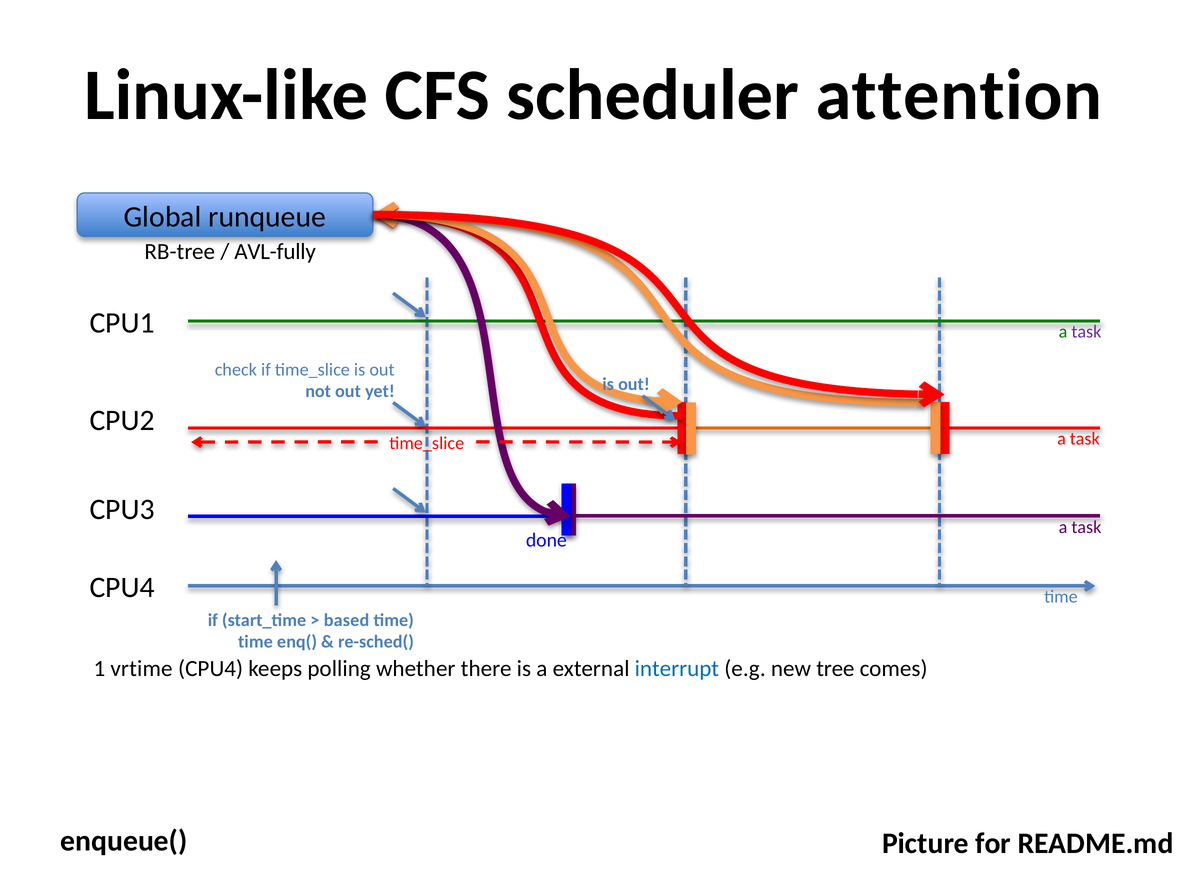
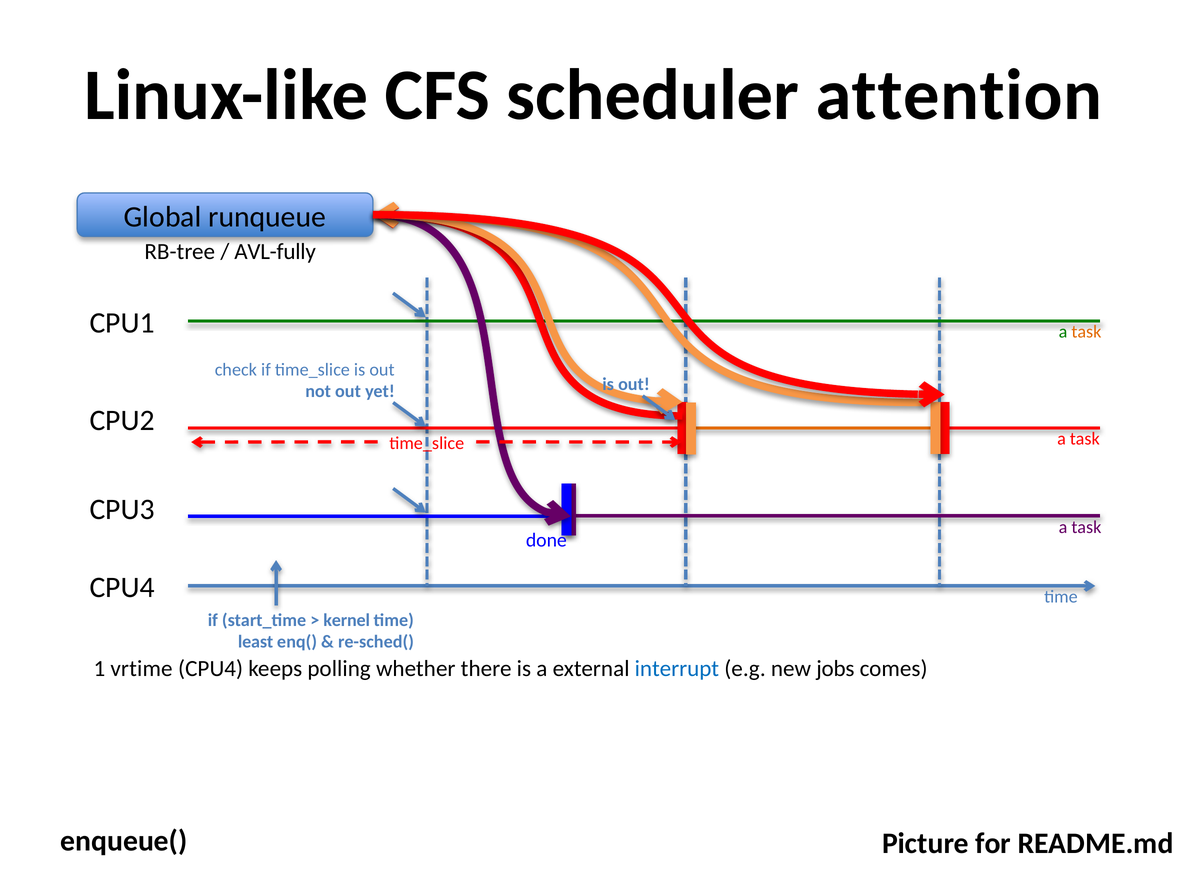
task colour: purple -> orange (1086, 332)
based: based -> kernel (347, 620)
time: time -> least (256, 642)
tree: tree -> jobs (835, 669)
